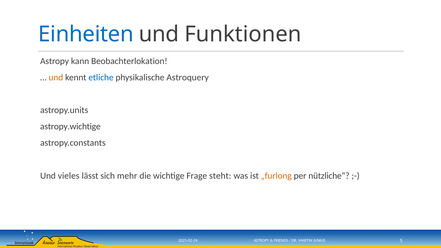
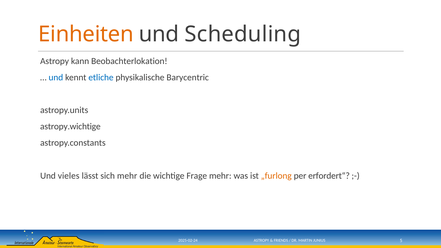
Einheiten colour: blue -> orange (86, 34)
Funktionen: Funktionen -> Scheduling (243, 34)
und colour: orange -> blue (56, 78)
Astroquery: Astroquery -> Barycentric (188, 78)
Frage steht: steht -> mehr (220, 176)
nützliche“: nützliche“ -> erfordert“ (329, 176)
